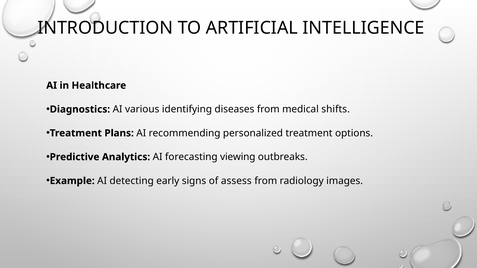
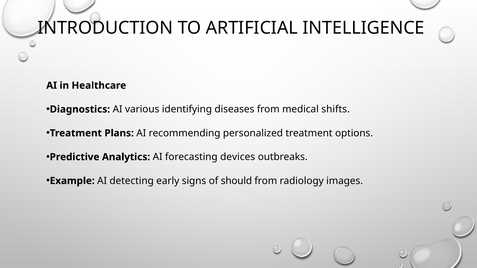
viewing: viewing -> devices (238, 157)
assess: assess -> should (236, 181)
